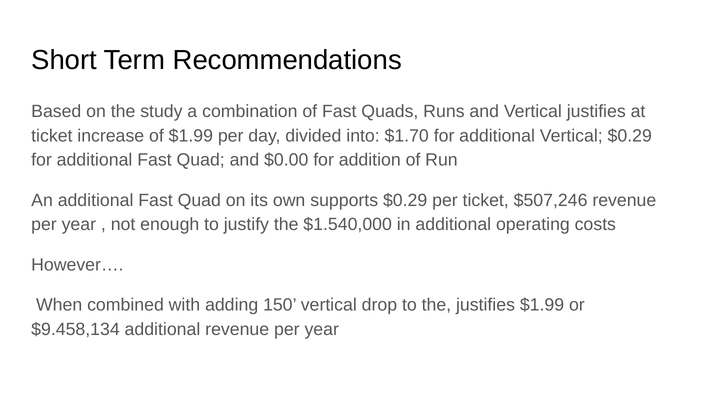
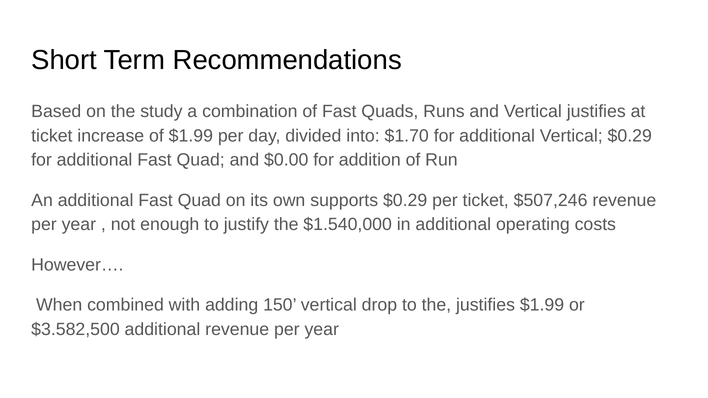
$9.458,134: $9.458,134 -> $3.582,500 (75, 329)
